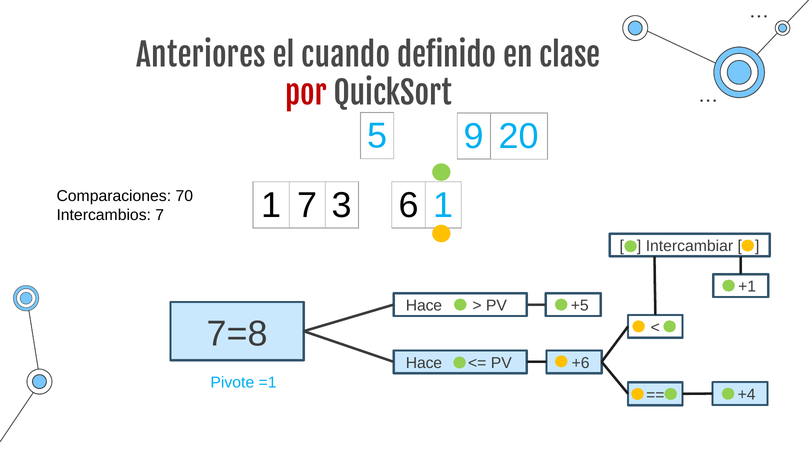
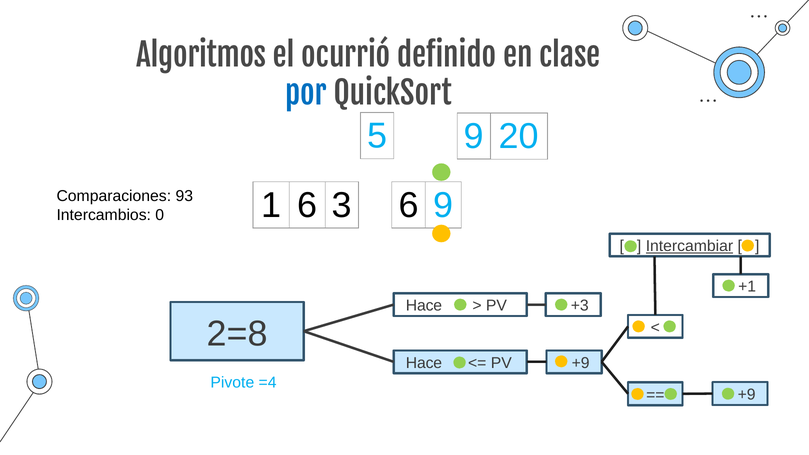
Anteriores: Anteriores -> Algoritmos (201, 56)
cuando: cuando -> ocurrió (346, 56)
por colour: red -> blue (306, 94)
1 7: 7 -> 6 (307, 205)
6 1: 1 -> 9 (443, 205)
70: 70 -> 93 (184, 196)
Intercambios 7: 7 -> 0 (160, 215)
Intercambiar underline: none -> present (689, 246)
+5: +5 -> +3 (580, 306)
7=8: 7=8 -> 2=8 (237, 334)
+6: +6 -> +9 (581, 363)
=1: =1 -> =4 (268, 383)
+4: +4 -> +9 (747, 395)
